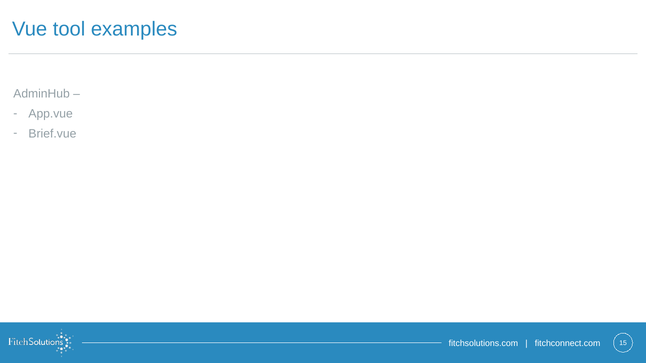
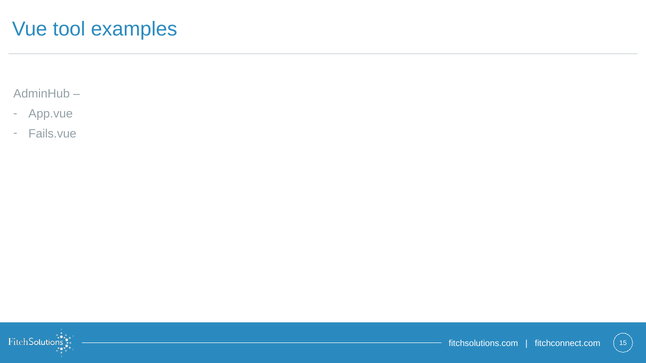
Brief.vue: Brief.vue -> Fails.vue (52, 134)
